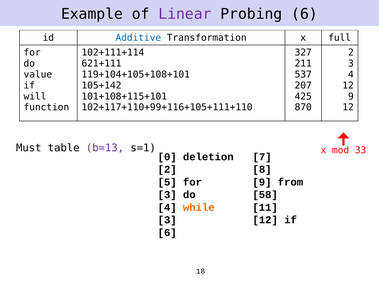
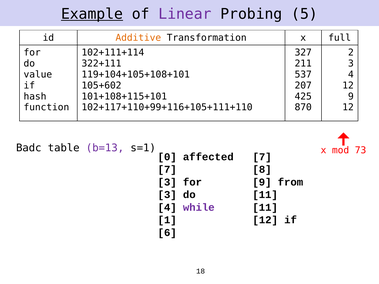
Example underline: none -> present (92, 14)
Probing 6: 6 -> 5 (304, 14)
Additive colour: blue -> orange (138, 38)
621+111: 621+111 -> 322+111 (101, 63)
105+142: 105+142 -> 105+602 (101, 85)
will: will -> hash (35, 96)
Must: Must -> Badc (29, 148)
33: 33 -> 73 (361, 150)
deletion: deletion -> affected (208, 157)
2: 2 -> 7 (167, 170)
5: 5 -> 3 (167, 182)
do 58: 58 -> 11 (265, 195)
while colour: orange -> purple (199, 208)
3: 3 -> 1 (167, 220)
